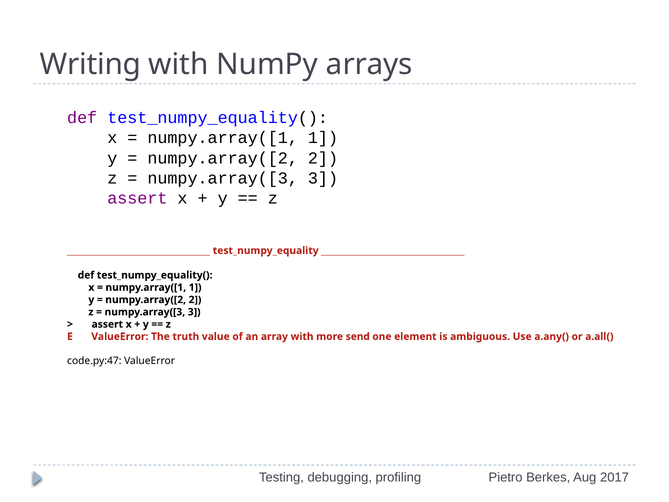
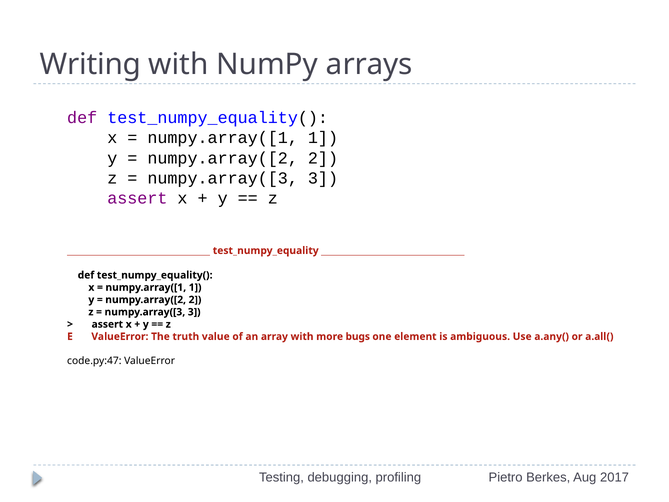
send: send -> bugs (358, 336)
